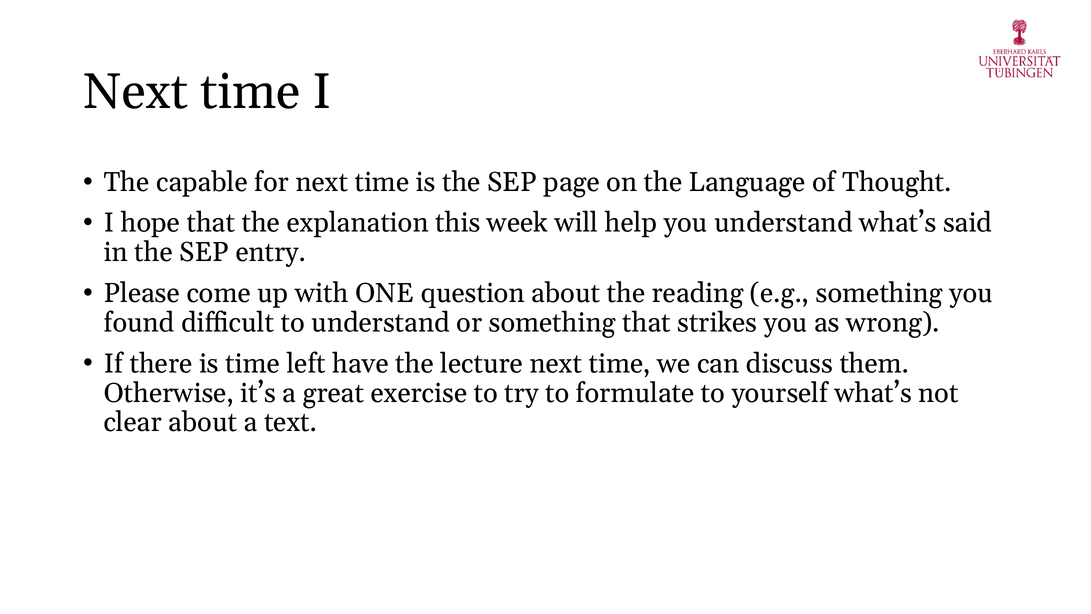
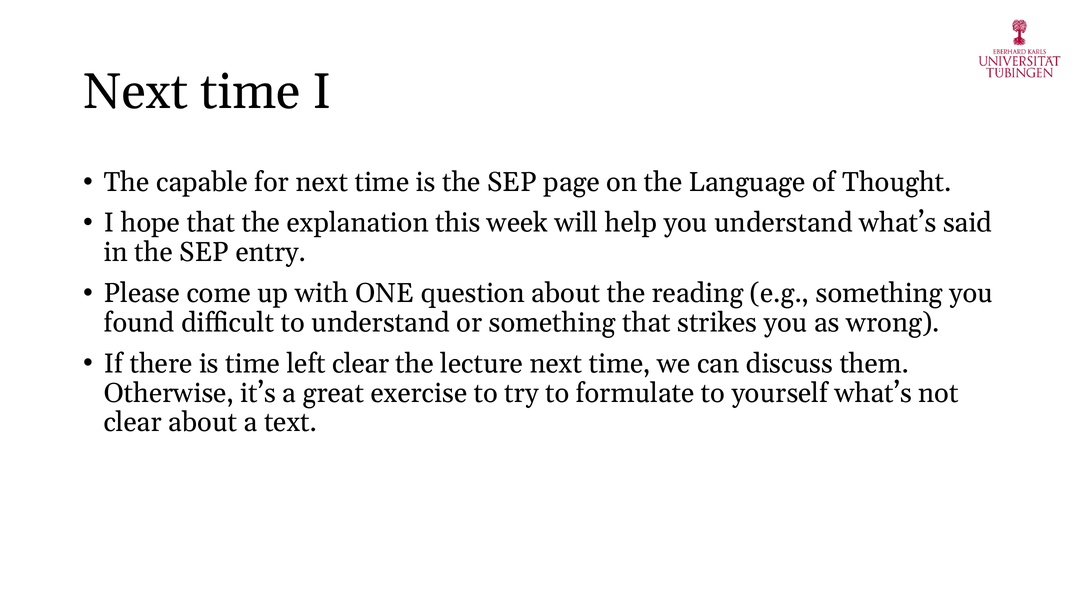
left have: have -> clear (361, 363)
